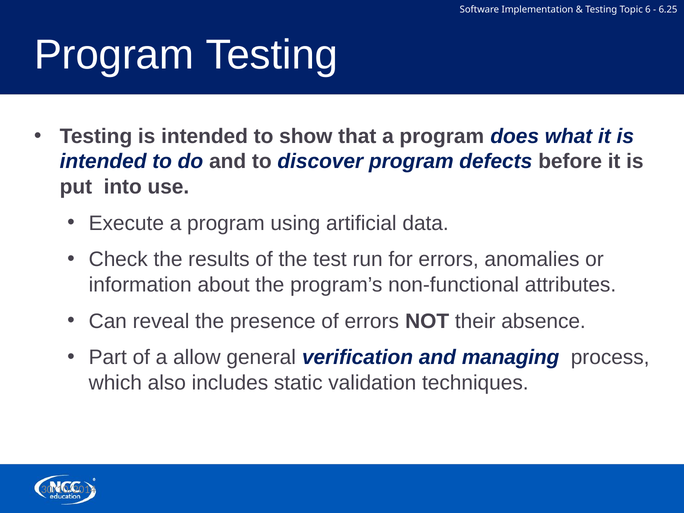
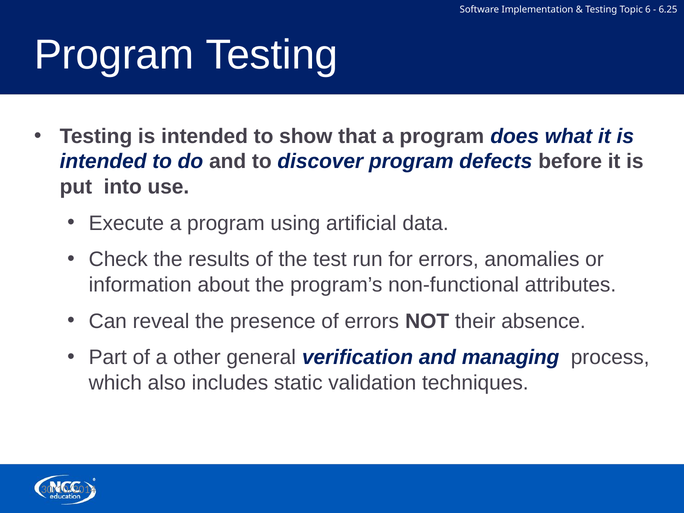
allow: allow -> other (197, 358)
